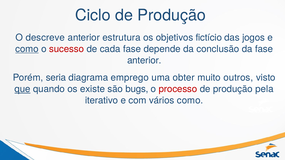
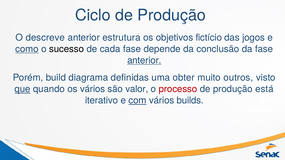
sucesso colour: red -> black (67, 49)
anterior underline: none -> present (144, 60)
seria: seria -> build (56, 78)
emprego: emprego -> definidas (130, 78)
os existe: existe -> vários (93, 89)
bugs: bugs -> valor (137, 89)
pela: pela -> está (264, 89)
com underline: none -> present (138, 101)
vários como: como -> builds (190, 101)
